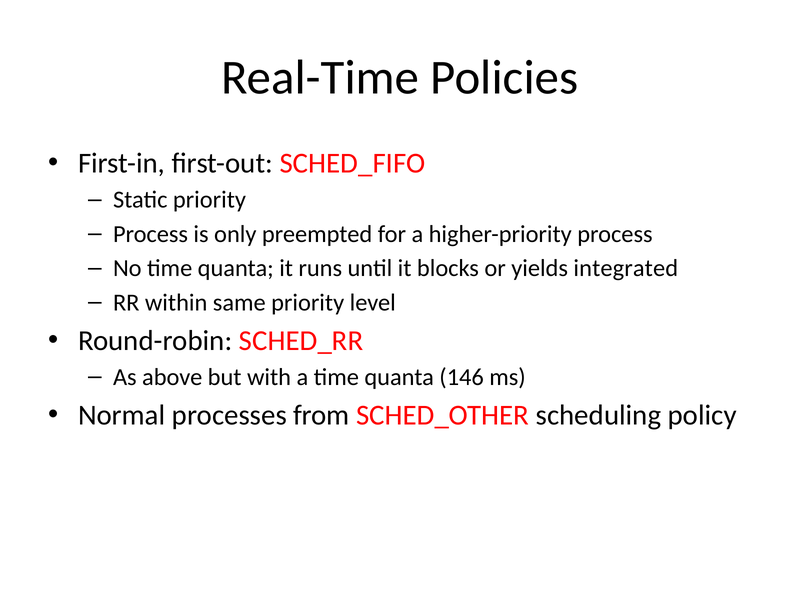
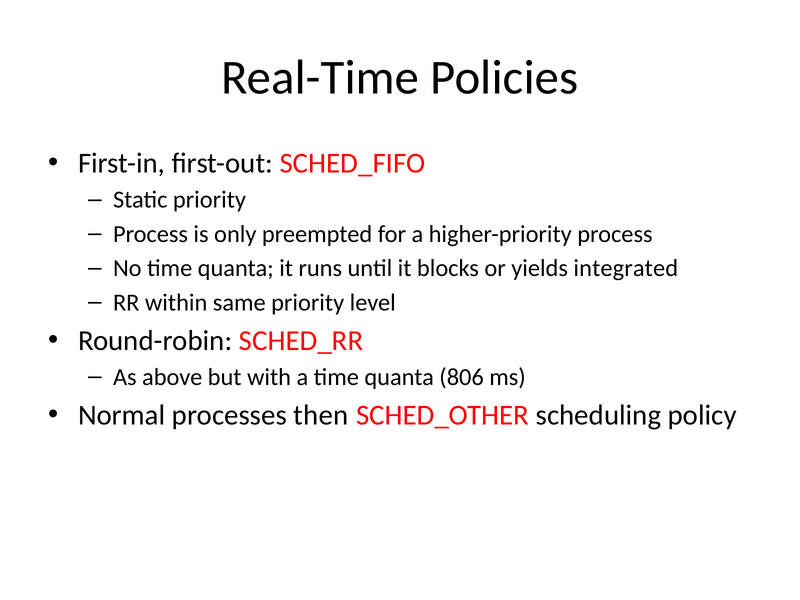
146: 146 -> 806 (462, 377)
from: from -> then (321, 415)
